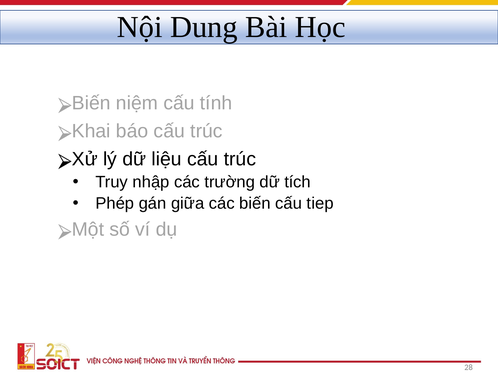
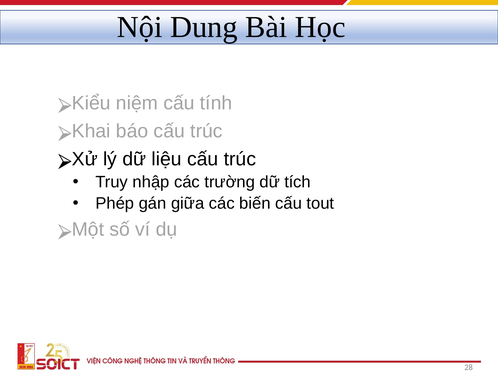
Biến: Biến -> Kiểu (91, 103)
tiep: tiep -> tout (320, 203)
